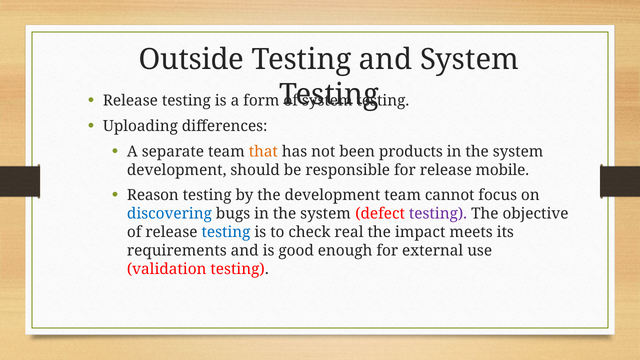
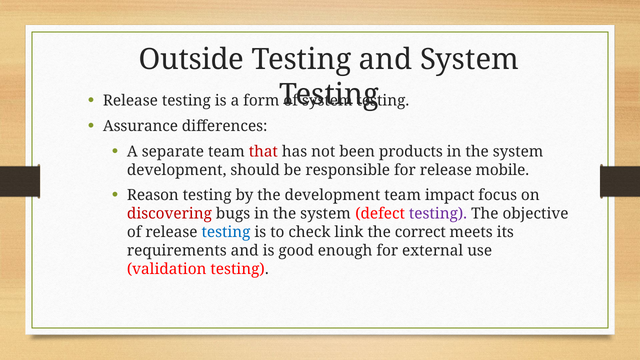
Uploading: Uploading -> Assurance (140, 126)
that colour: orange -> red (263, 152)
cannot: cannot -> impact (450, 195)
discovering colour: blue -> red (169, 214)
real: real -> link (349, 232)
impact: impact -> correct (420, 232)
